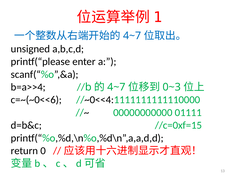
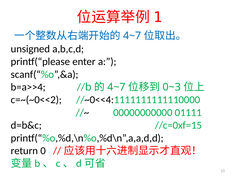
c=~(~0<<6: c=~(~0<<6 -> c=~(~0<<2 (36, 100)
